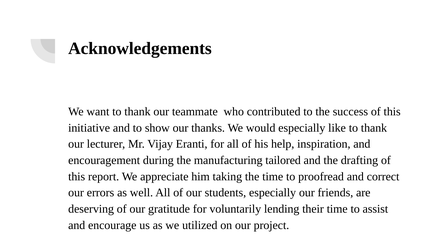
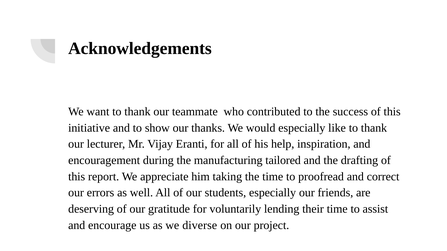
utilized: utilized -> diverse (200, 226)
